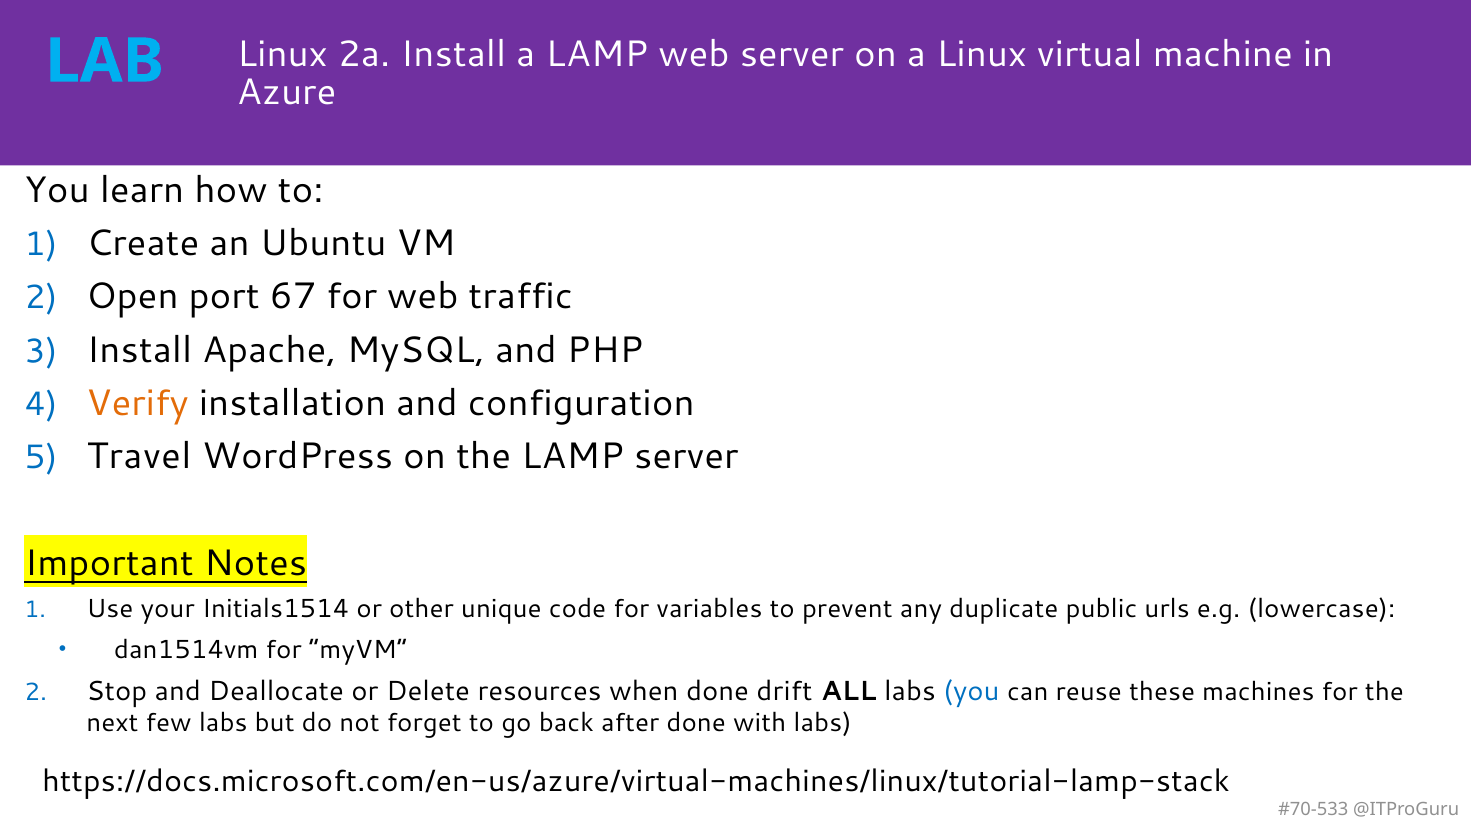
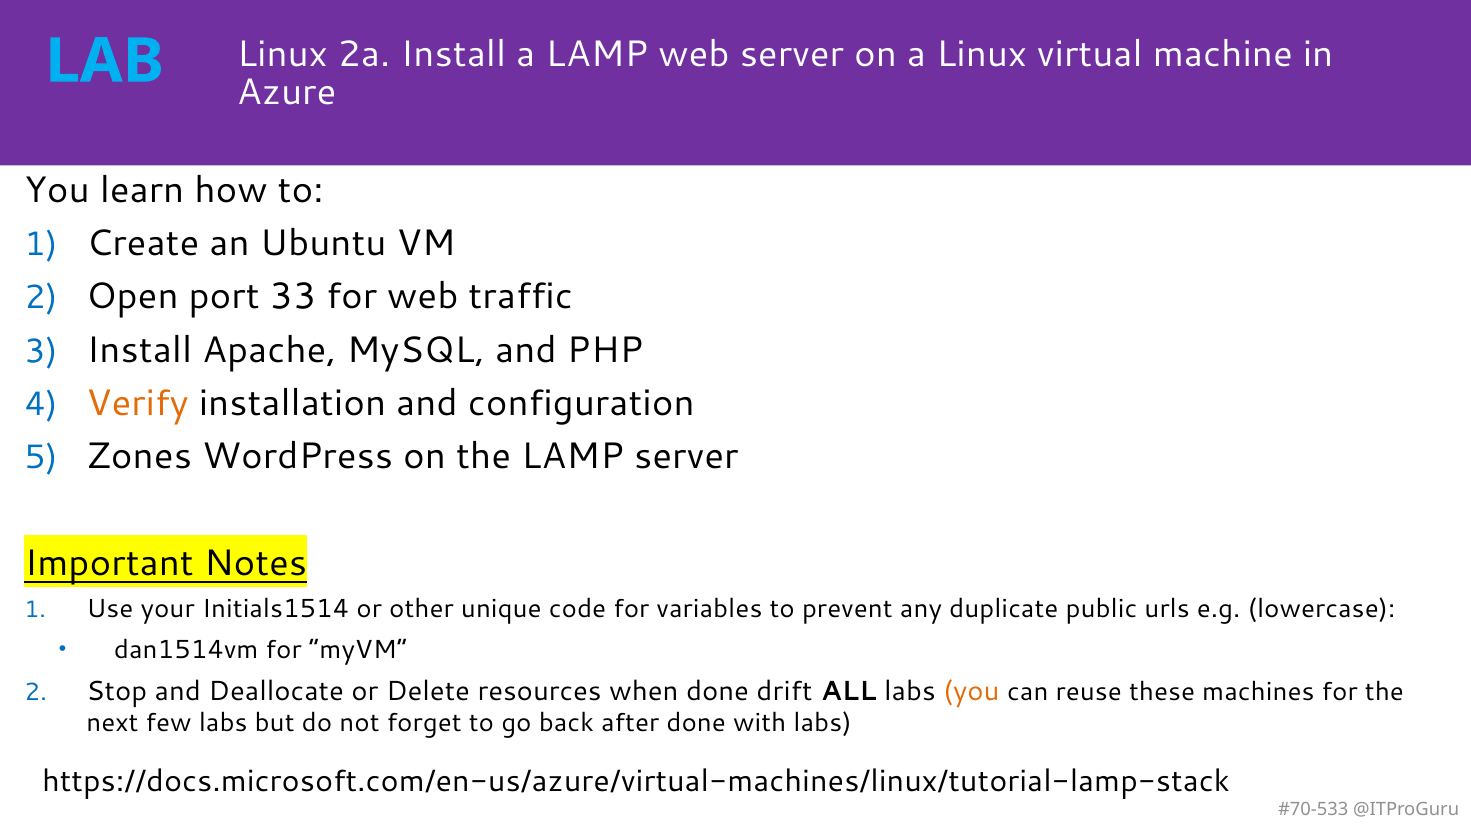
67: 67 -> 33 (293, 297)
Travel: Travel -> Zones (139, 457)
you colour: blue -> orange (971, 692)
